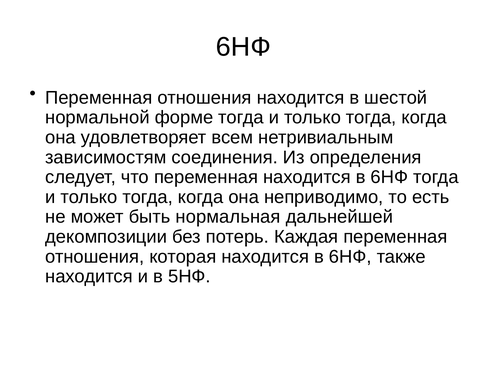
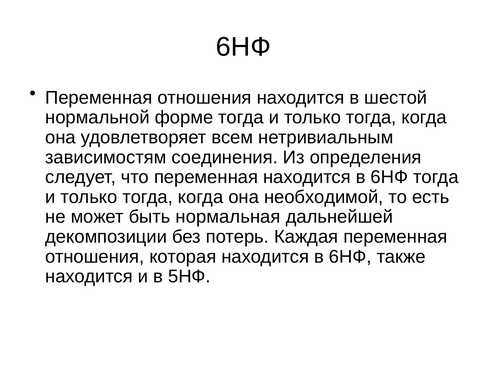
неприводимо: неприводимо -> необходимой (324, 197)
